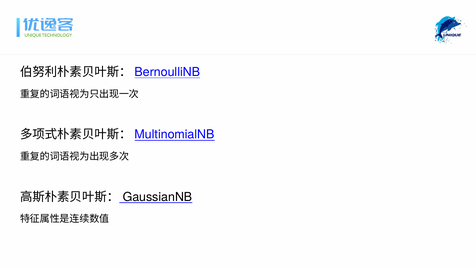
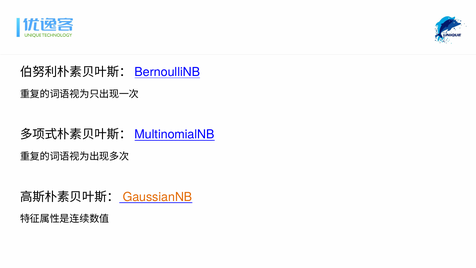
GaussianNB colour: black -> orange (157, 197)
